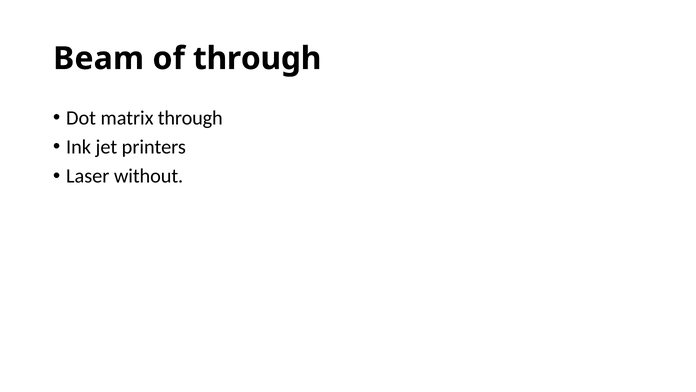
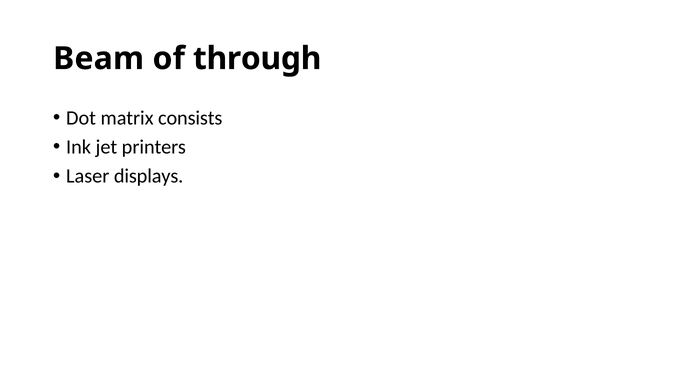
matrix through: through -> consists (190, 118)
without: without -> displays (149, 176)
